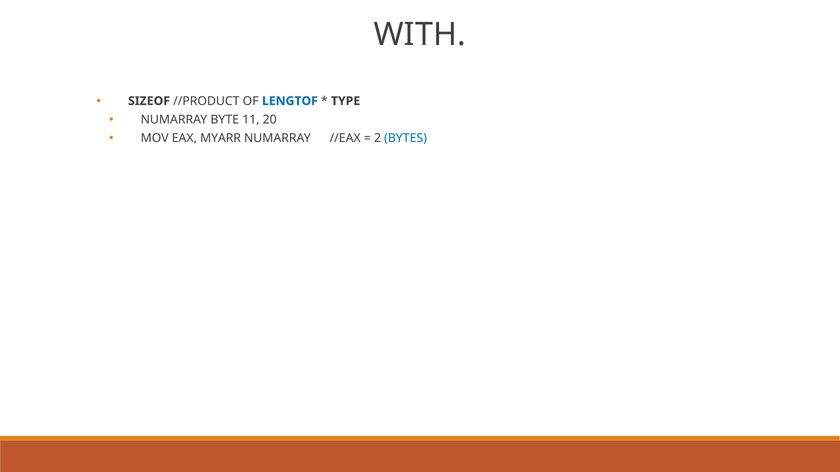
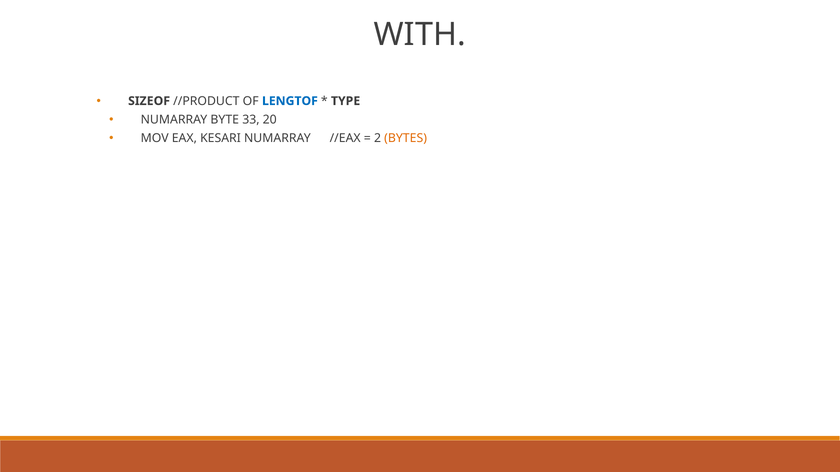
11: 11 -> 33 (251, 120)
MYARR: MYARR -> KESARI (221, 138)
BYTES colour: blue -> orange (406, 138)
